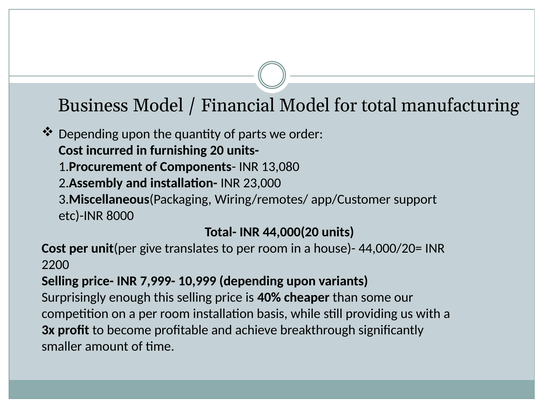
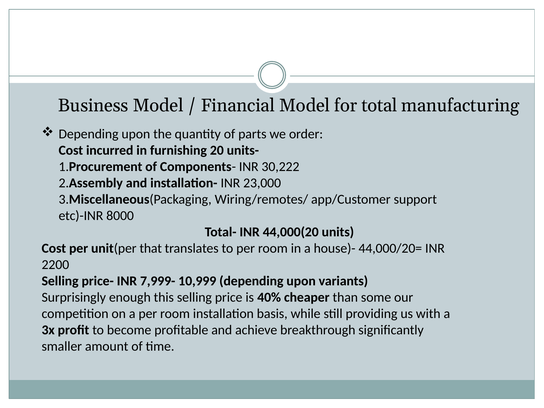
13,080: 13,080 -> 30,222 (280, 167)
give: give -> that (151, 248)
